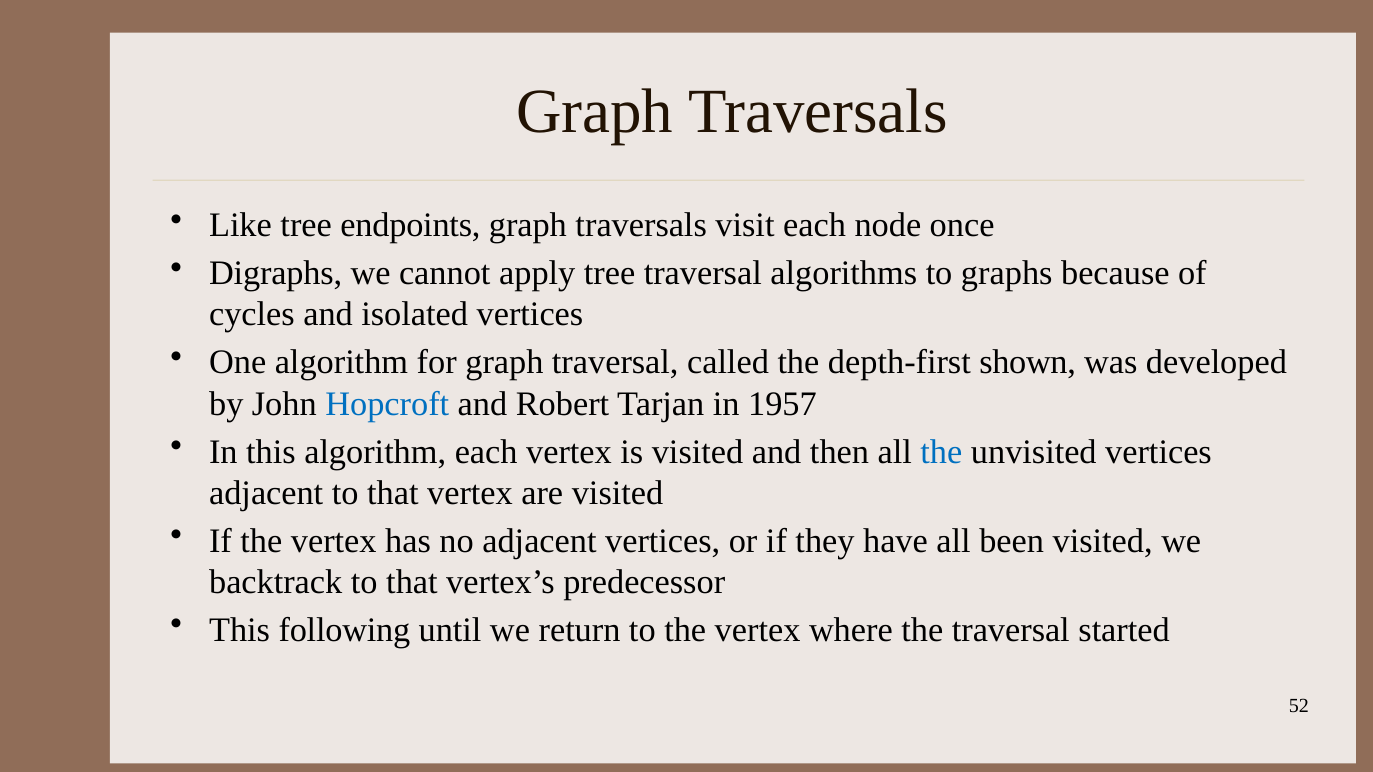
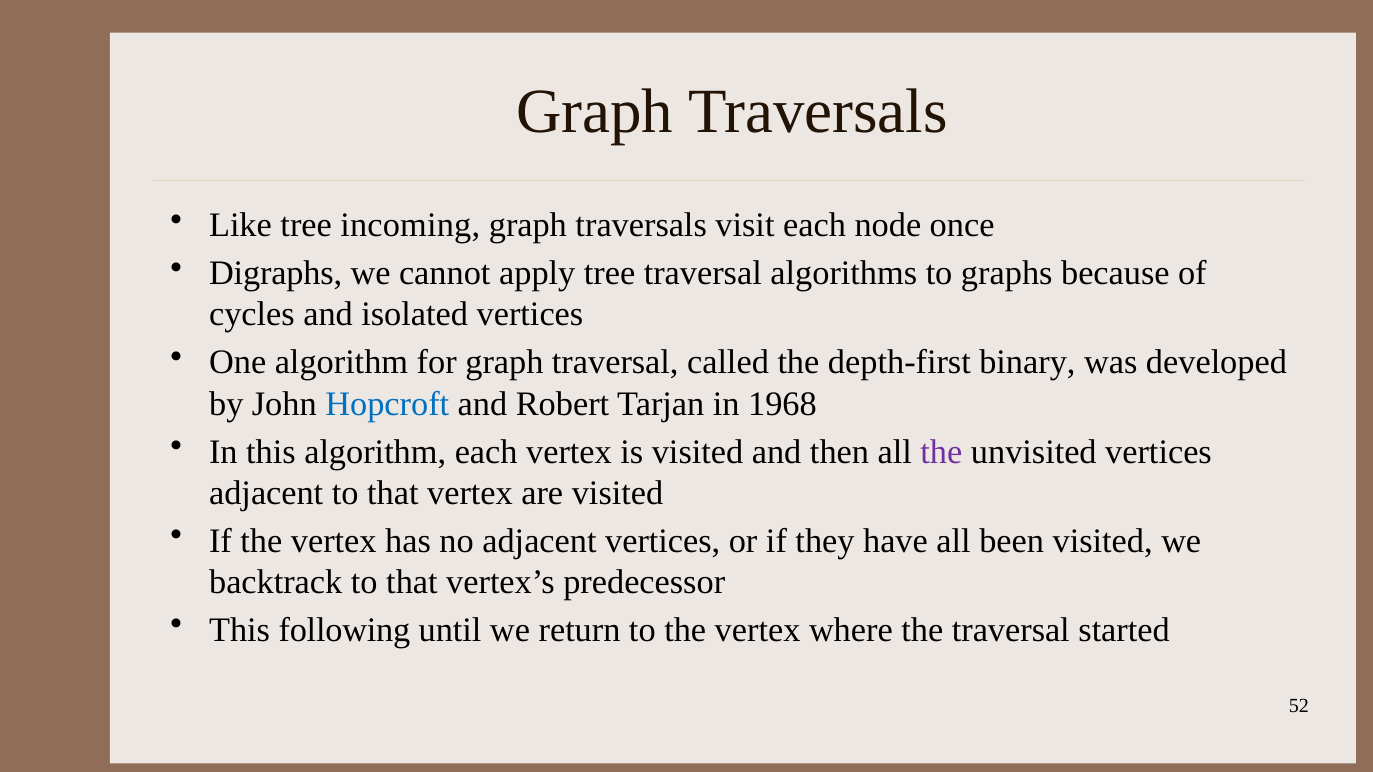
endpoints: endpoints -> incoming (410, 226)
shown: shown -> binary (1027, 363)
1957: 1957 -> 1968 (782, 404)
the colour: blue -> purple (941, 452)
